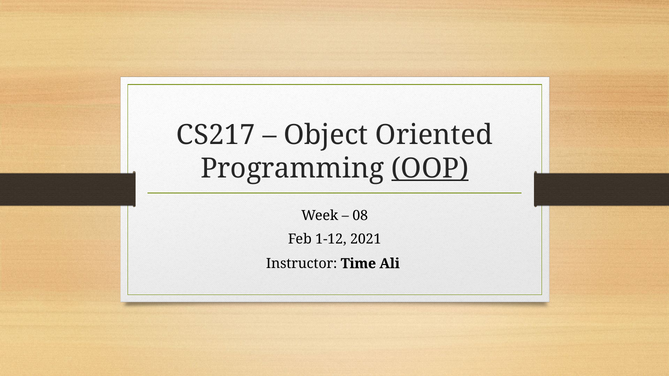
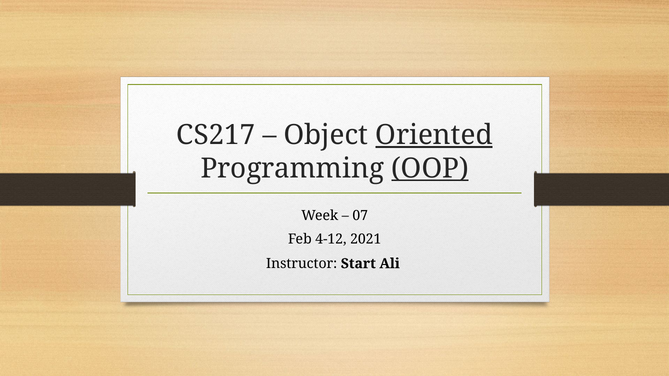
Oriented underline: none -> present (434, 135)
08: 08 -> 07 (360, 216)
1-12: 1-12 -> 4-12 (331, 240)
Time: Time -> Start (358, 264)
